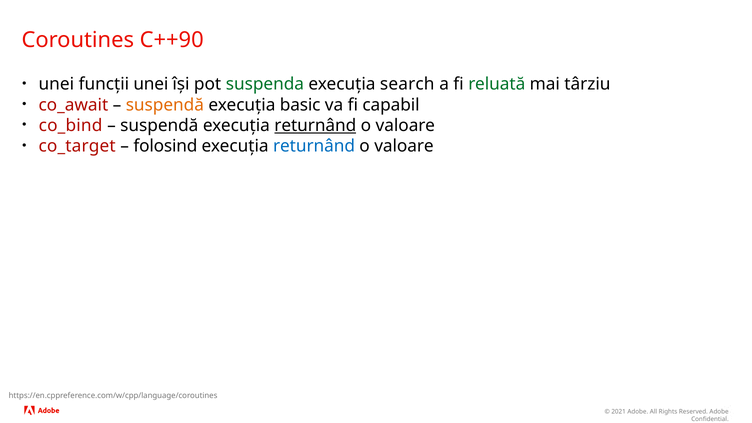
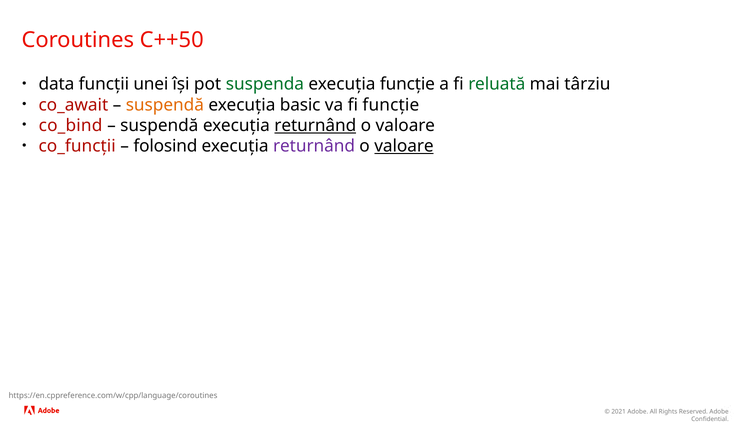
C++90: C++90 -> C++50 (172, 40)
unei: unei -> data (56, 84)
execuția search: search -> funcție (407, 84)
fi capabil: capabil -> funcție (391, 105)
co_target: co_target -> co_funcții (77, 146)
returnând colour: blue -> purple (314, 146)
valoare underline: none -> present (404, 146)
